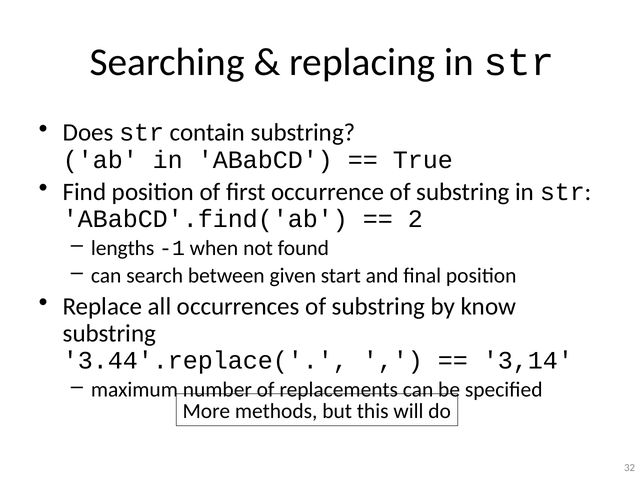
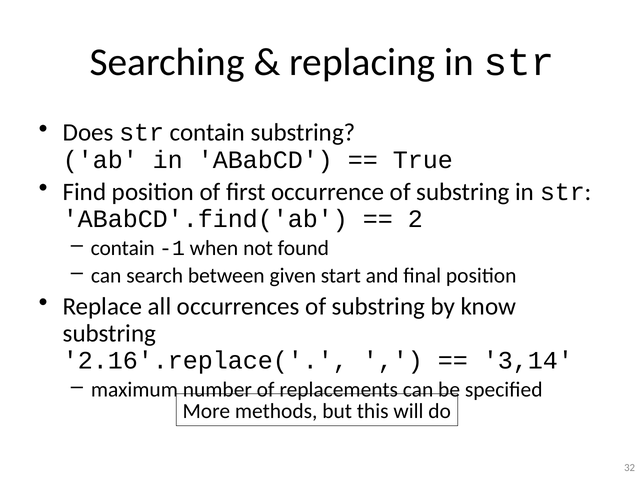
lengths: lengths -> contain (123, 248)
3.44'.replace(: 3.44'.replace( -> 2.16'.replace( (205, 361)
